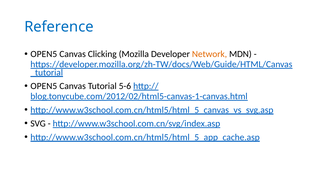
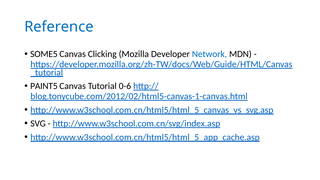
OPEN5: OPEN5 -> SOME5 (44, 54)
Network colour: orange -> blue (210, 54)
OPEN5: OPEN5 -> PAINT5 (44, 86)
5-6: 5-6 -> 0-6 (125, 86)
